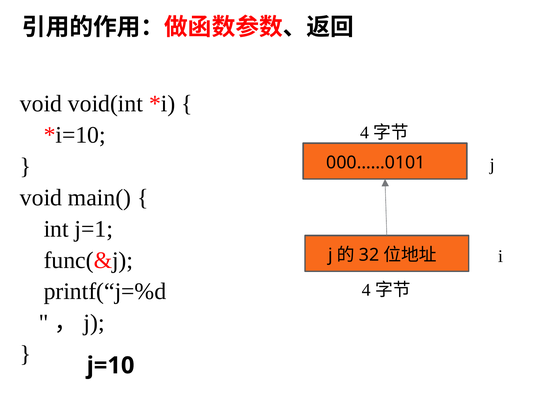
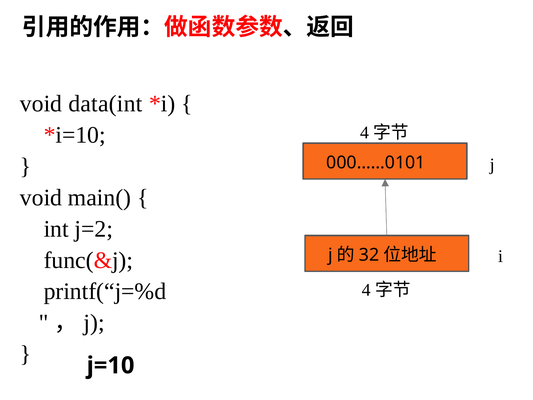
void(int: void(int -> data(int (105, 104)
j=1: j=1 -> j=2 (94, 229)
